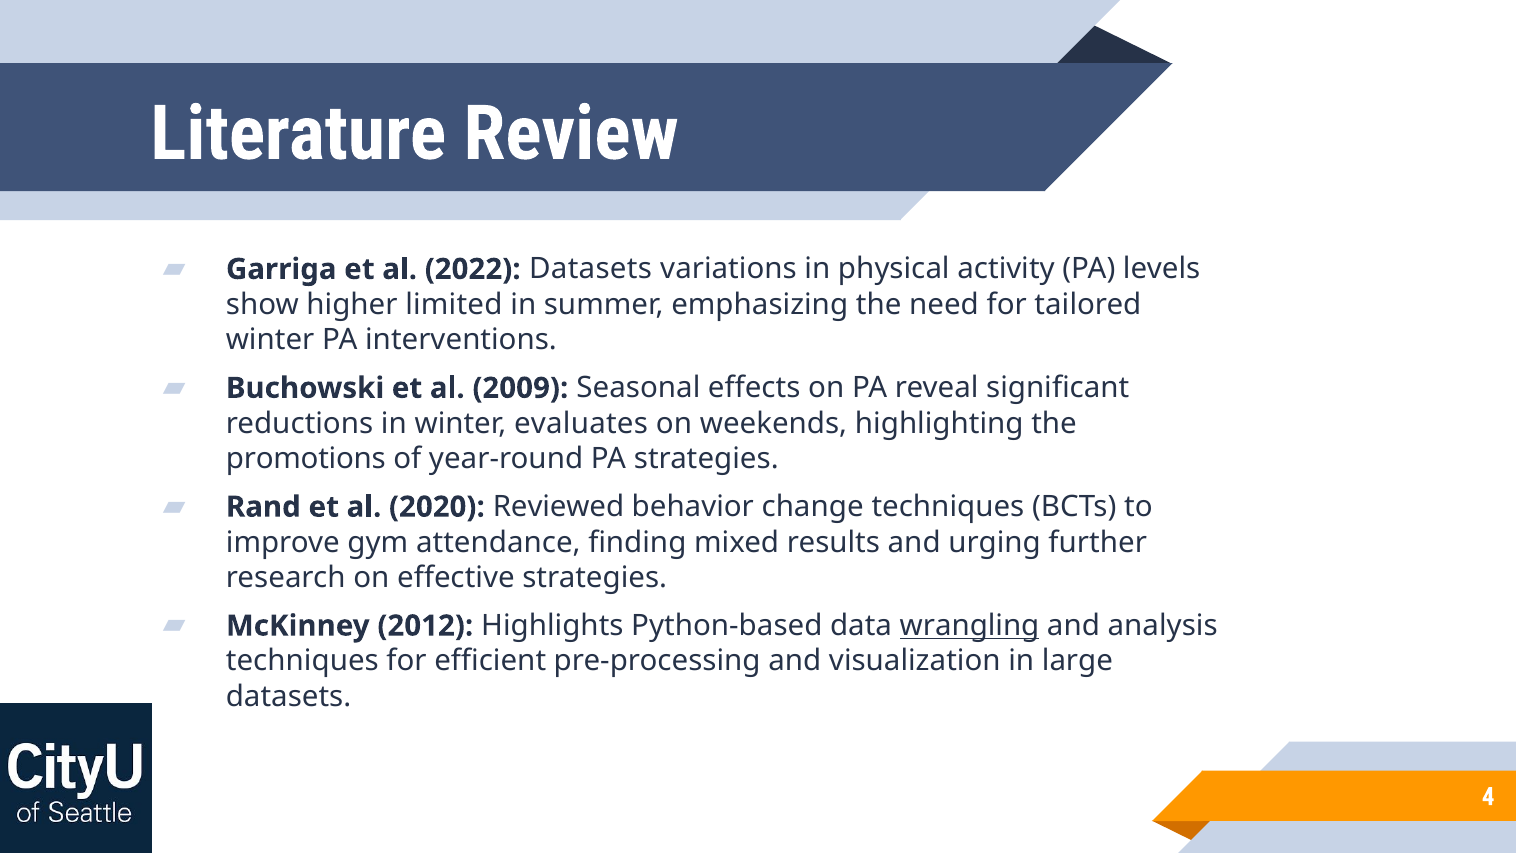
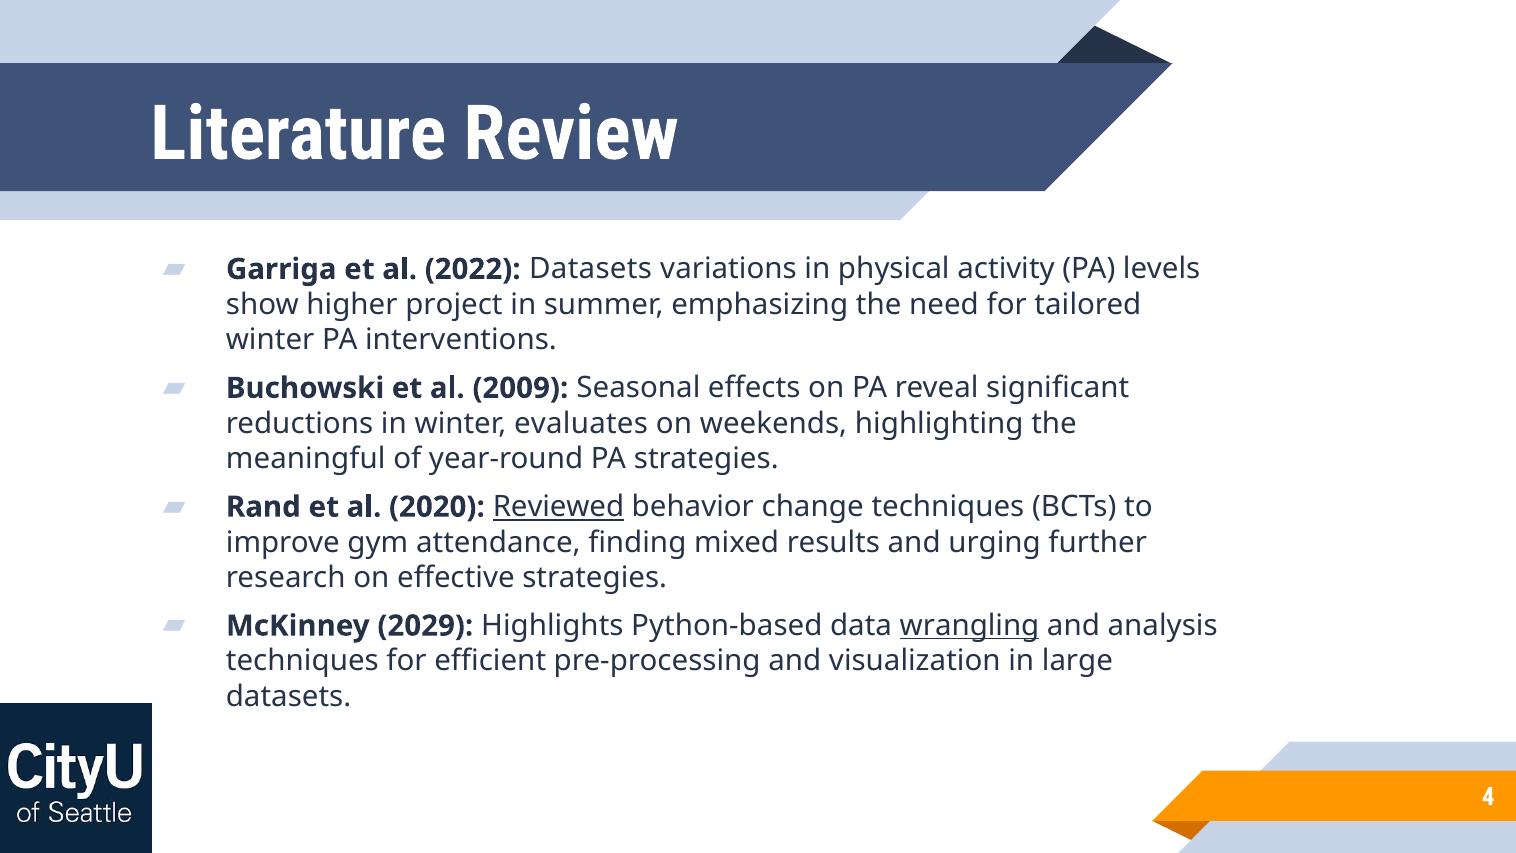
limited: limited -> project (454, 305)
promotions: promotions -> meaningful (306, 459)
Reviewed underline: none -> present (558, 507)
2012: 2012 -> 2029 (425, 626)
